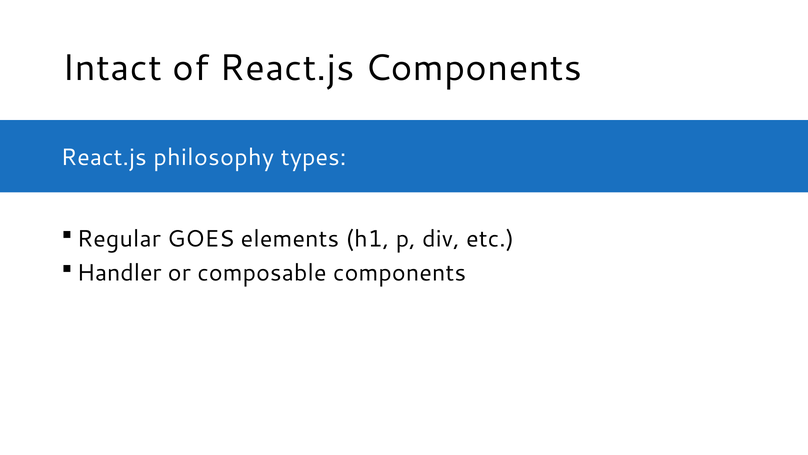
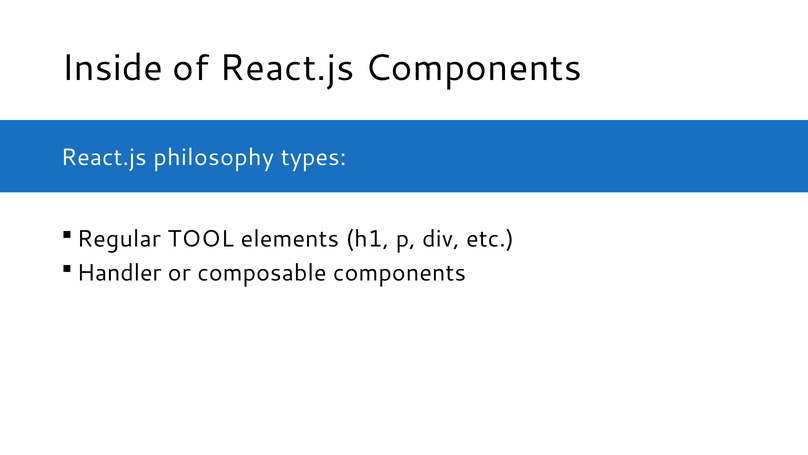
Intact: Intact -> Inside (112, 68)
GOES: GOES -> TOOL (201, 239)
